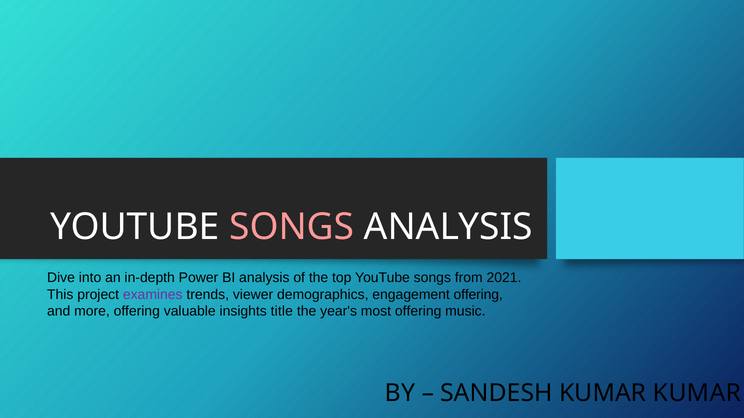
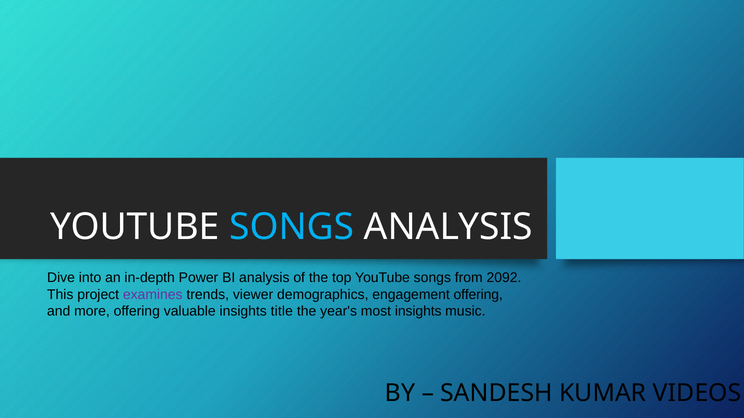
SONGS colour: pink -> light blue (292, 227)
2021: 2021 -> 2092 (504, 278)
most offering: offering -> insights (418, 312)
KUMAR KUMAR: KUMAR -> VIDEOS (697, 394)
